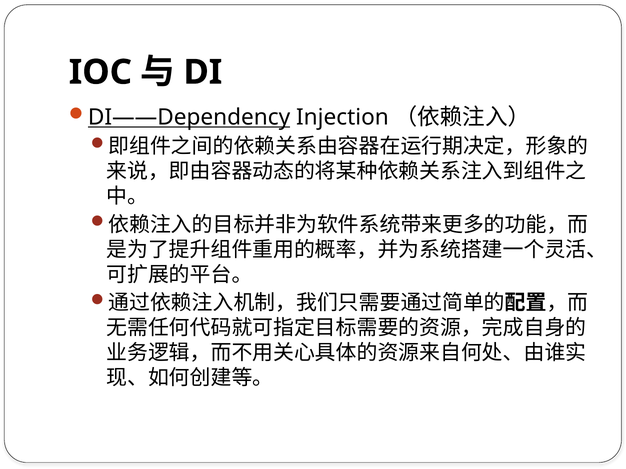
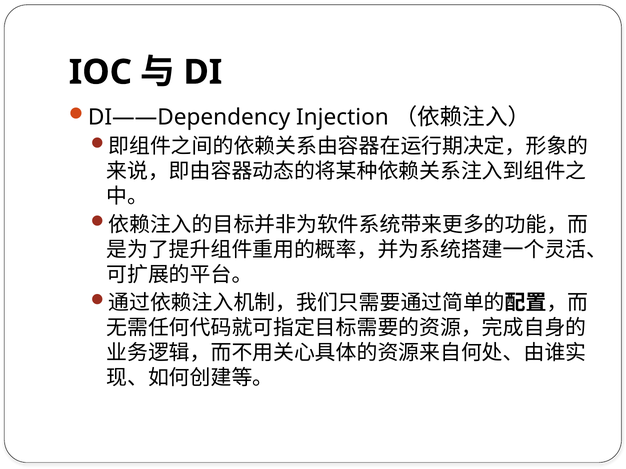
DI——Dependency underline: present -> none (189, 117)
